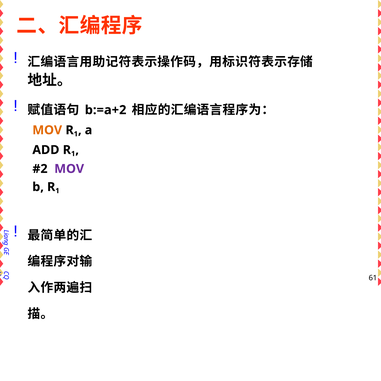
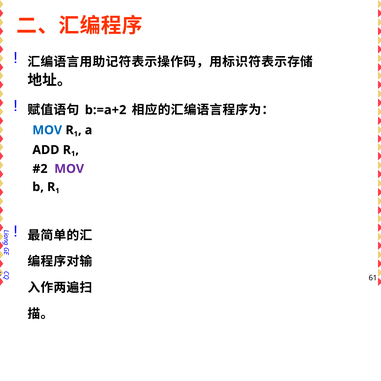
MOV colour: orange -> blue (47, 130)
